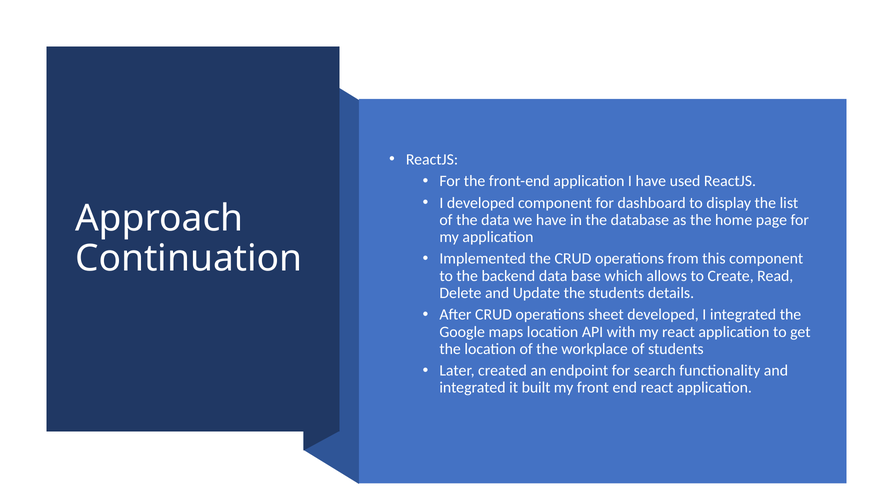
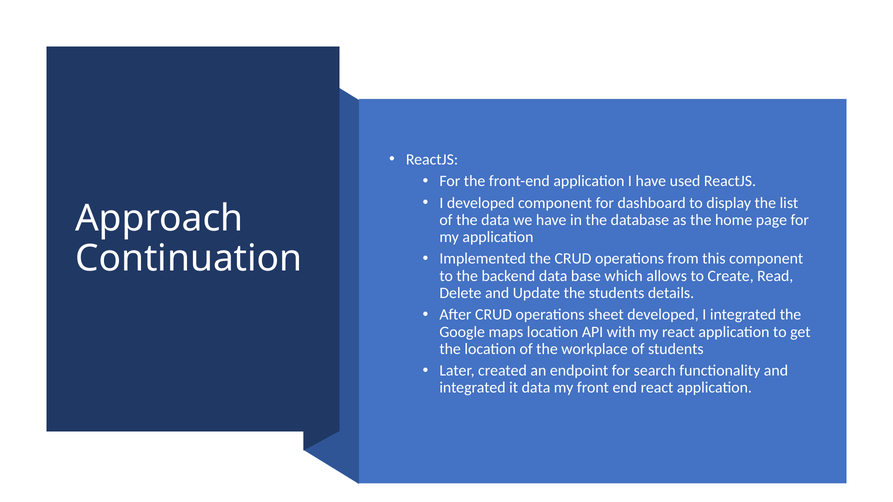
it built: built -> data (536, 388)
